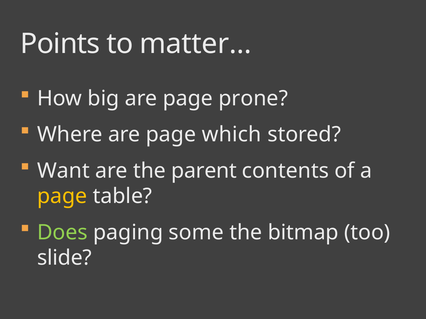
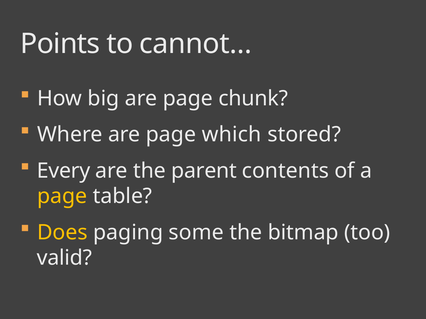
matter…: matter… -> cannot… (196, 44)
prone: prone -> chunk (253, 99)
Want: Want -> Every (64, 171)
Does colour: light green -> yellow (62, 233)
slide: slide -> valid (64, 258)
